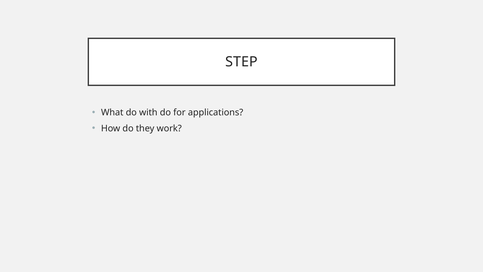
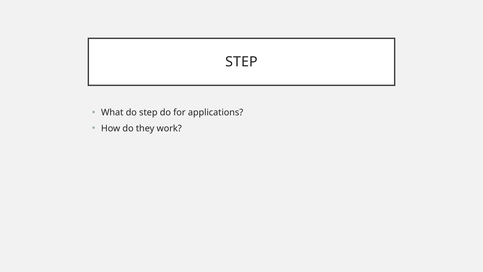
do with: with -> step (148, 112)
